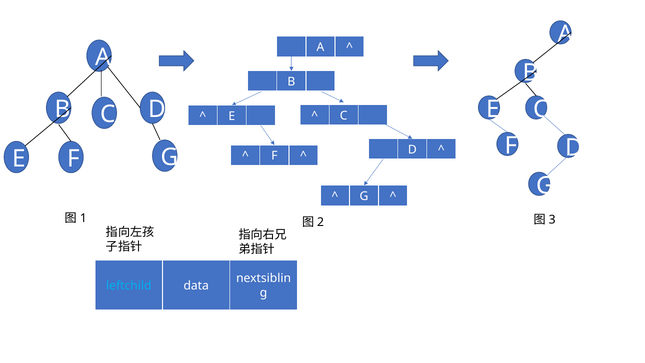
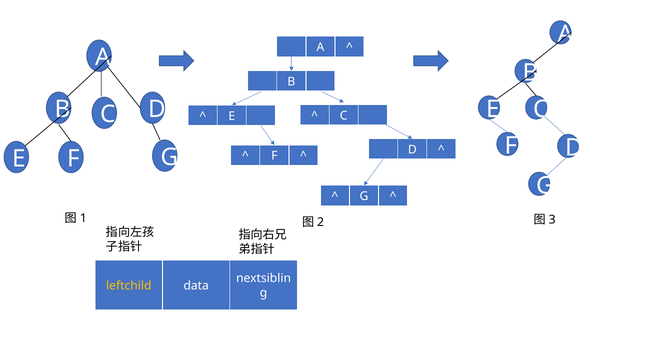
leftchild colour: light blue -> yellow (129, 286)
